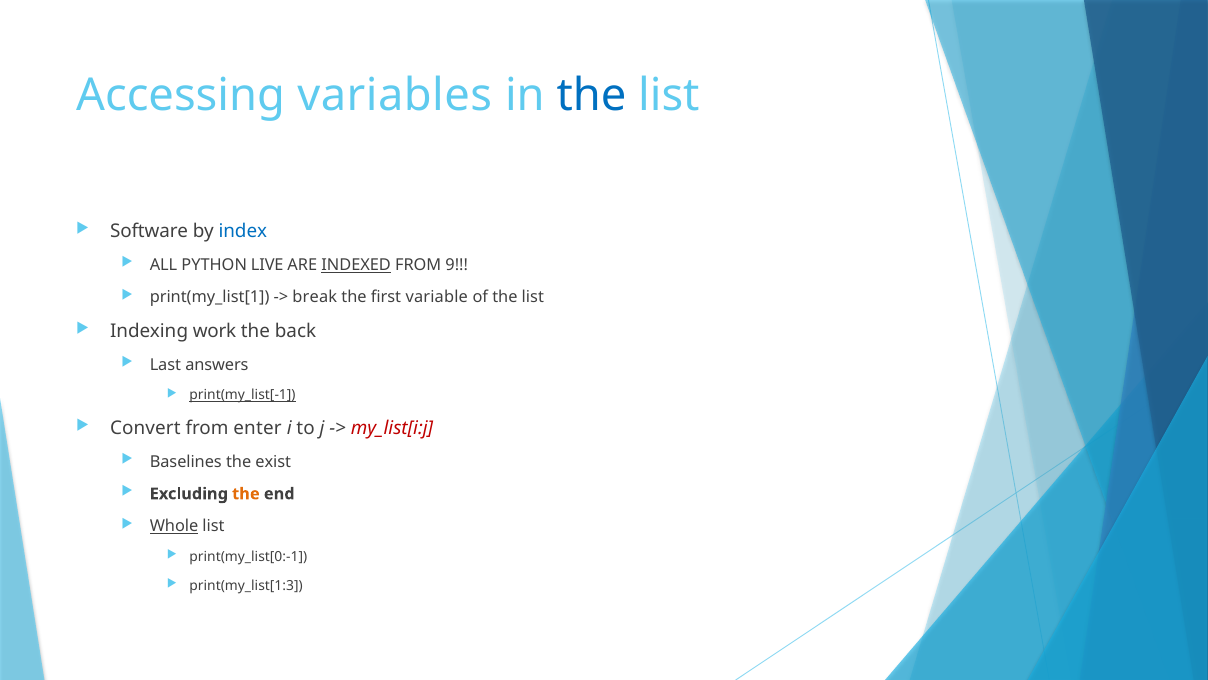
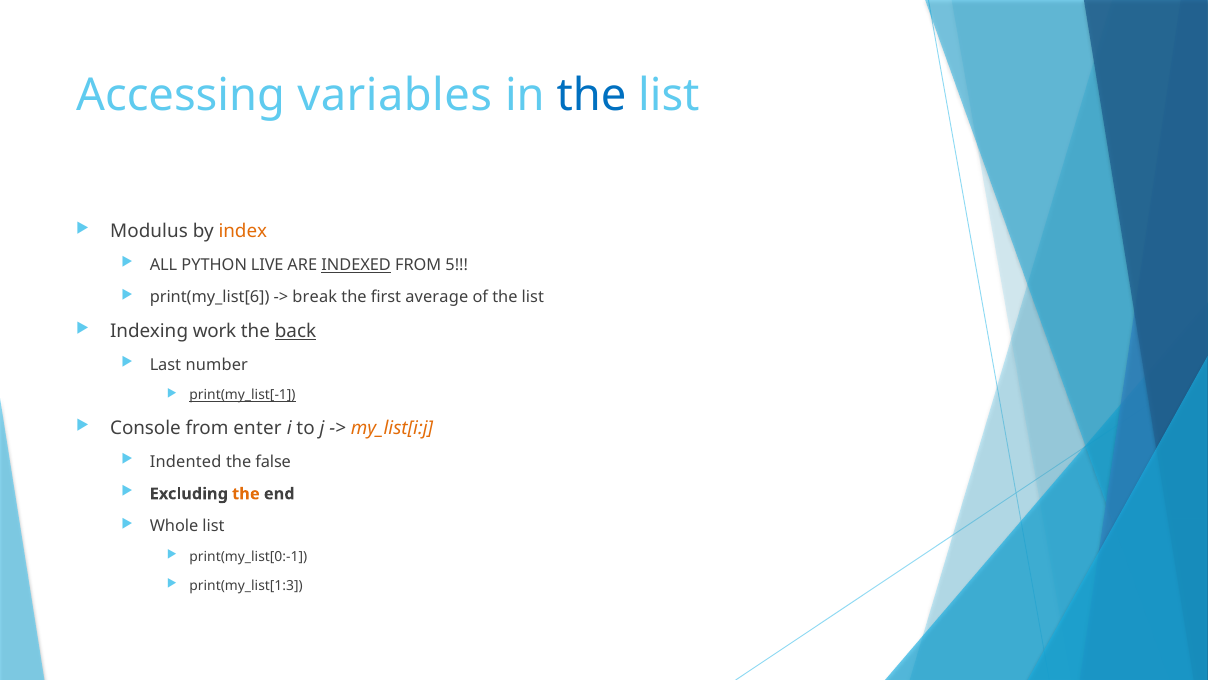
Software: Software -> Modulus (149, 231)
index colour: blue -> orange (243, 231)
9: 9 -> 5 (457, 265)
print(my_list[1: print(my_list[1 -> print(my_list[6 (210, 297)
variable: variable -> average (437, 297)
back underline: none -> present (296, 331)
answers: answers -> number (217, 365)
Convert: Convert -> Console (145, 428)
my_list[i:j colour: red -> orange (392, 428)
Baselines: Baselines -> Indented (186, 461)
exist: exist -> false (273, 461)
Whole underline: present -> none (174, 526)
